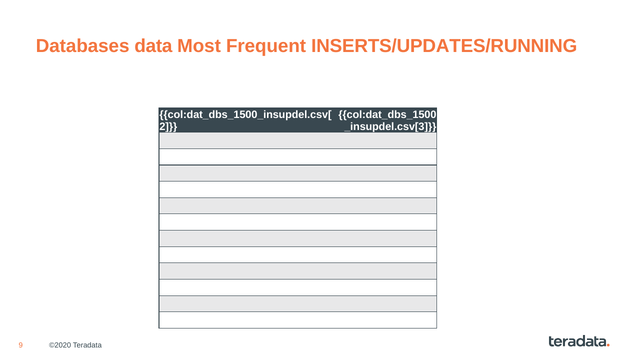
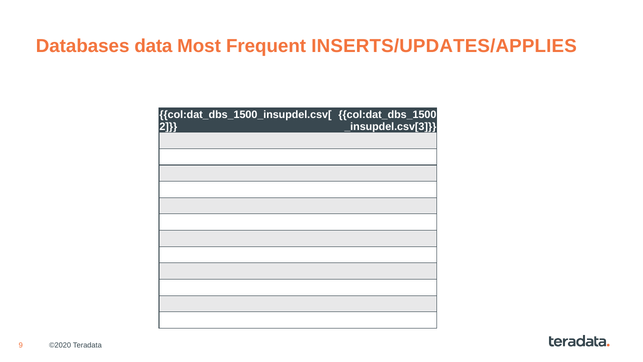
INSERTS/UPDATES/RUNNING: INSERTS/UPDATES/RUNNING -> INSERTS/UPDATES/APPLIES (444, 46)
